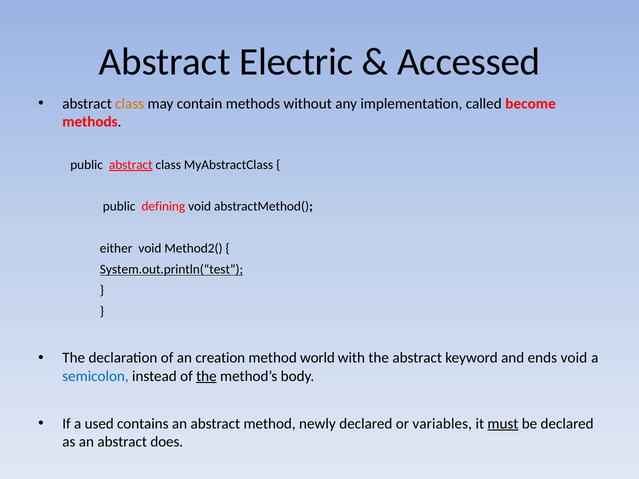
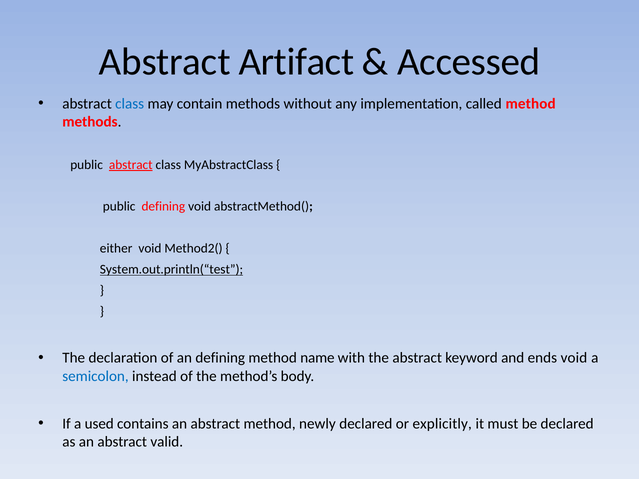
Electric: Electric -> Artifact (296, 62)
class colour: orange -> blue (130, 104)
called become: become -> method (531, 104)
an creation: creation -> defining (220, 358)
world: world -> name (317, 358)
the underline: present -> none (206, 376)
variables: variables -> explicitly (442, 424)
must underline: present -> none (503, 424)
does: does -> valid (167, 442)
